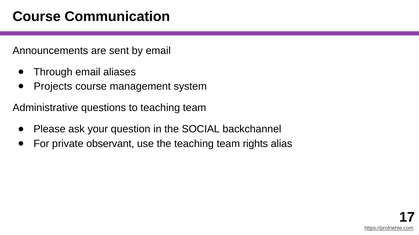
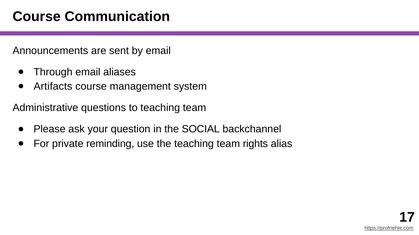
Projects: Projects -> Artifacts (53, 87)
observant: observant -> reminding (110, 144)
